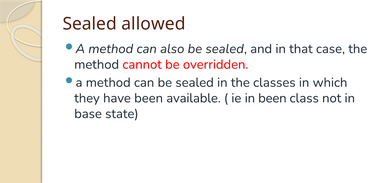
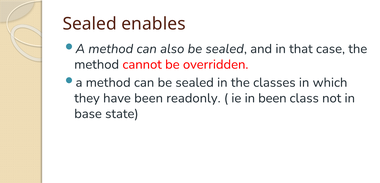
allowed: allowed -> enables (153, 24)
available: available -> readonly (193, 98)
